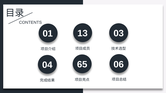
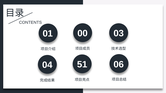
13: 13 -> 00 (83, 33)
65: 65 -> 51 (82, 65)
